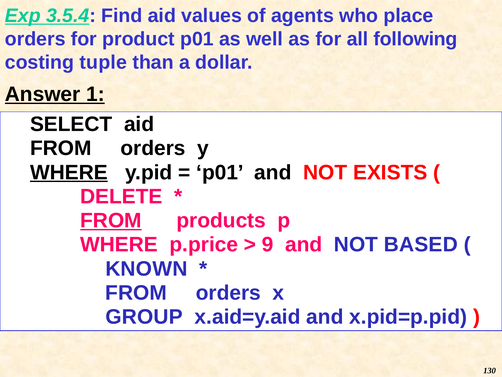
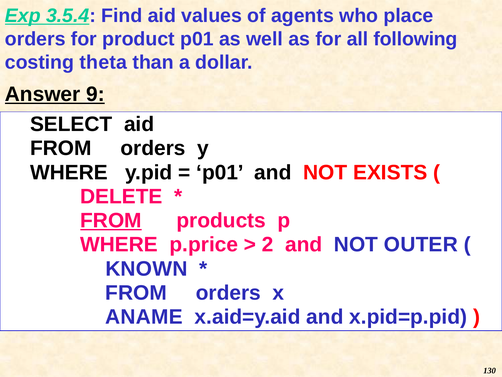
tuple: tuple -> theta (103, 62)
1: 1 -> 9 (95, 94)
WHERE underline: present -> none (69, 172)
9: 9 -> 2 (268, 244)
BASED: BASED -> OUTER (421, 244)
GROUP: GROUP -> ANAME (144, 317)
